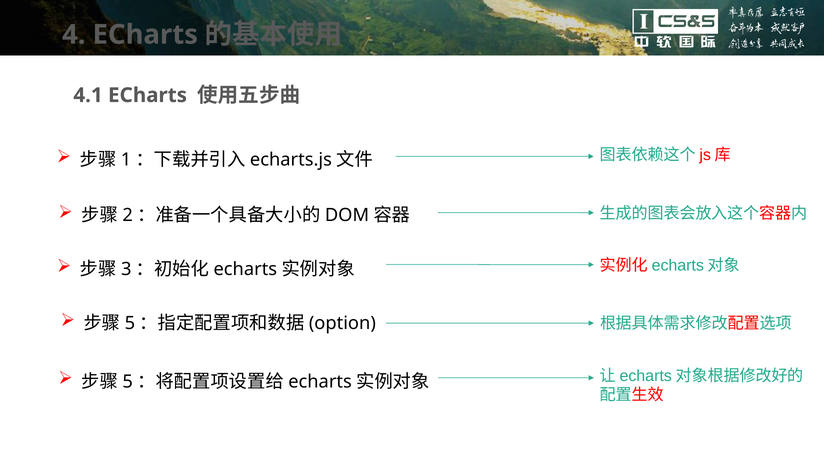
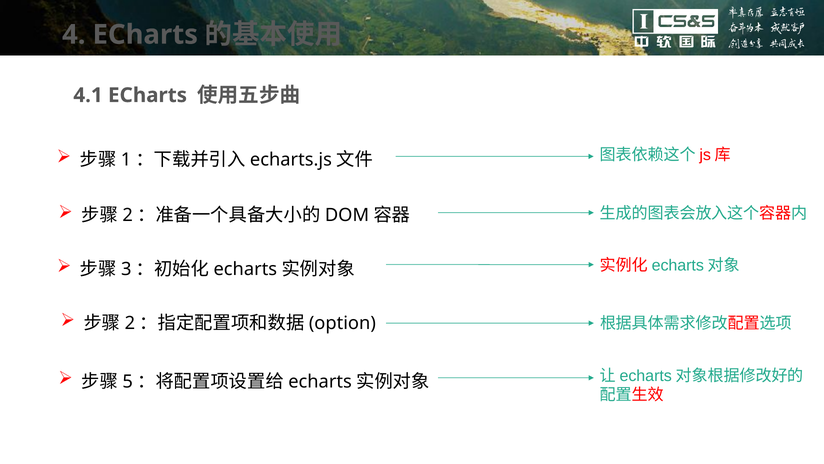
5: 5 -> 2 (130, 323)
